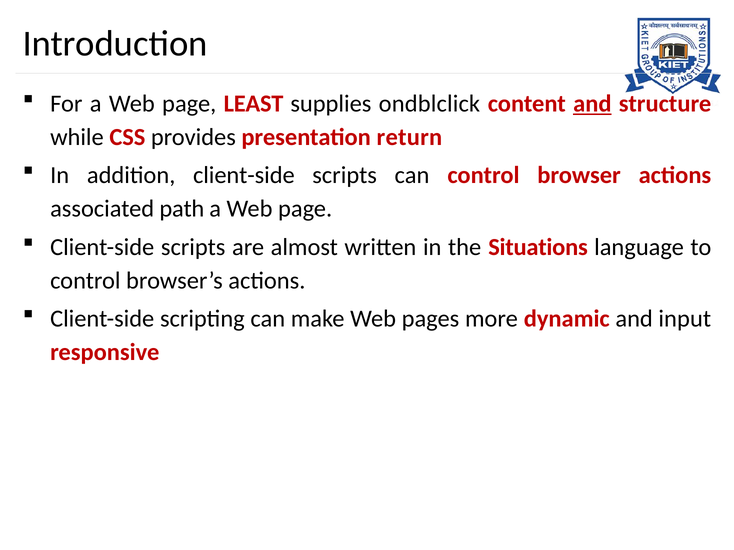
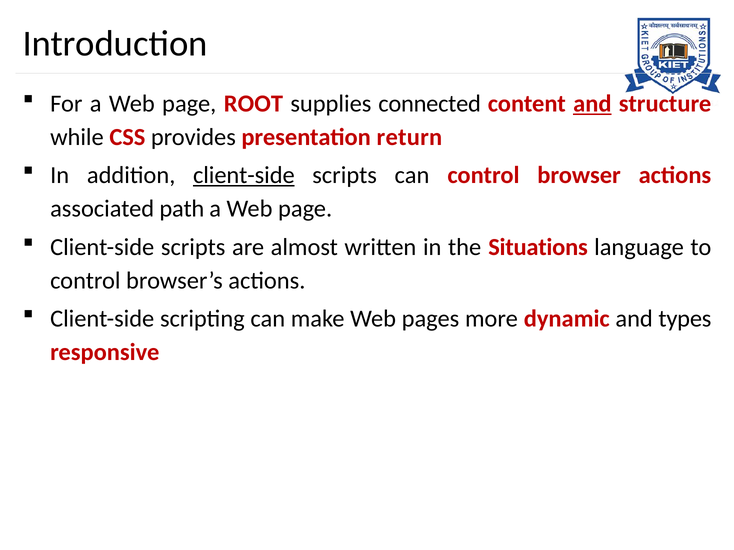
LEAST: LEAST -> ROOT (253, 104)
ondblclick: ondblclick -> connected (430, 104)
client-side underline: none -> present (244, 176)
input: input -> types (685, 319)
